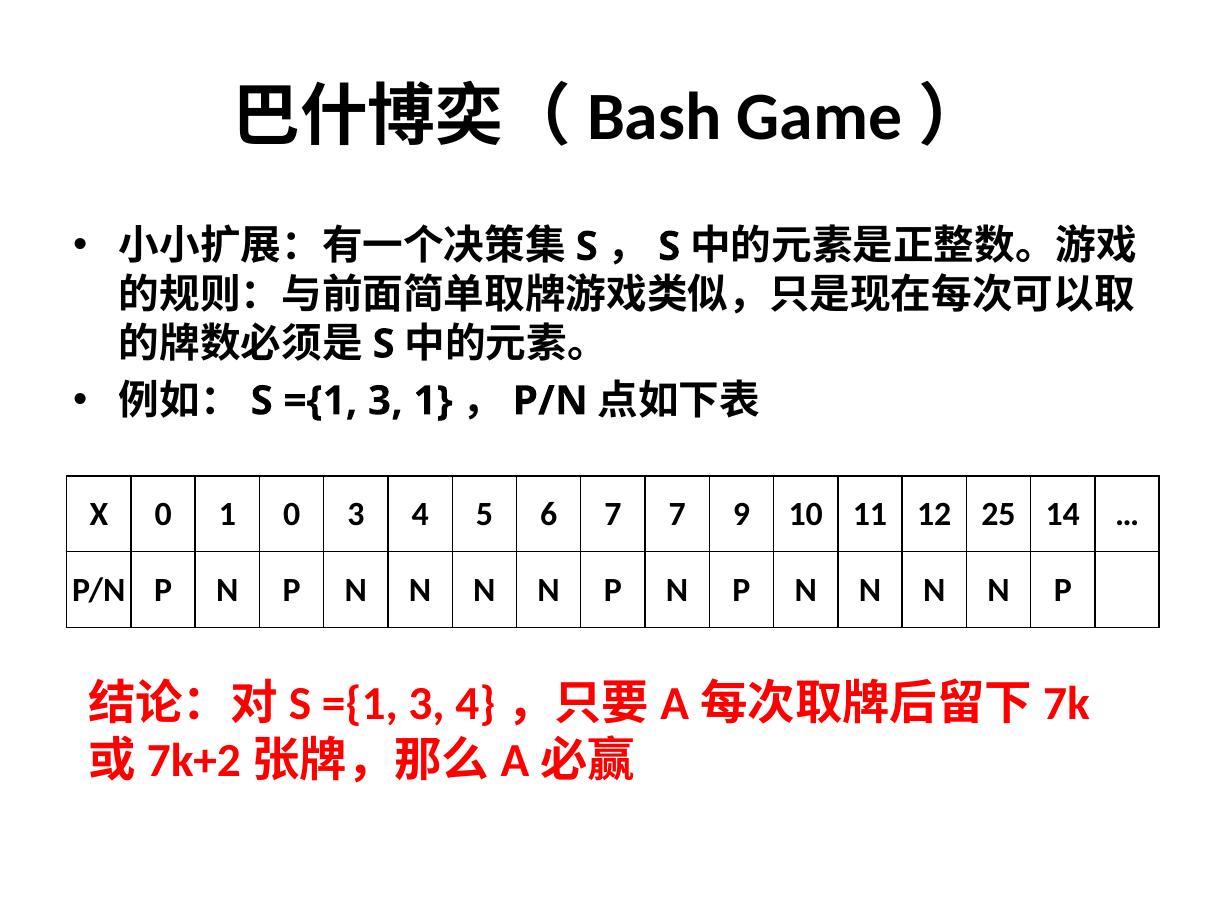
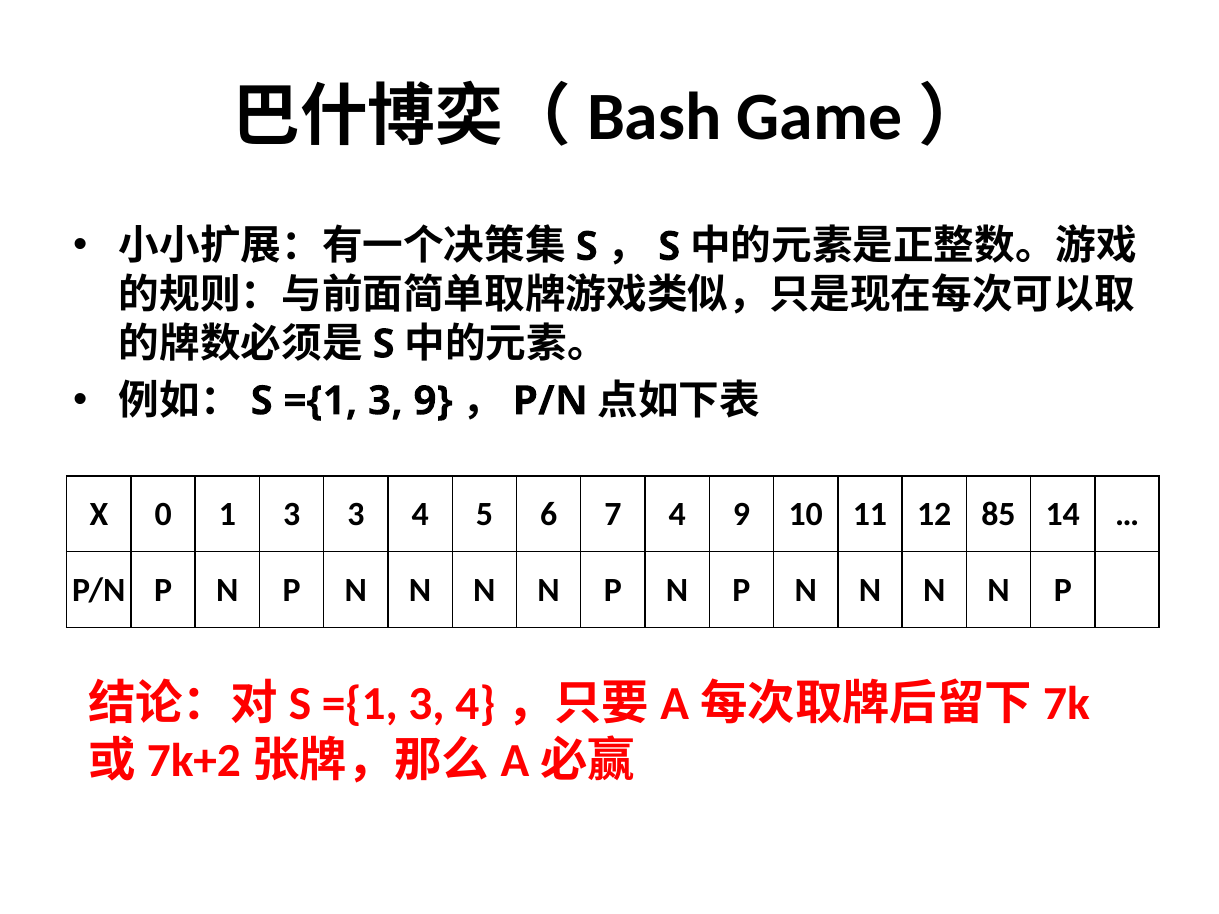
3 1: 1 -> 9 (433, 401)
1 0: 0 -> 3 (292, 514)
7 7: 7 -> 4 (677, 514)
25: 25 -> 85 (998, 514)
